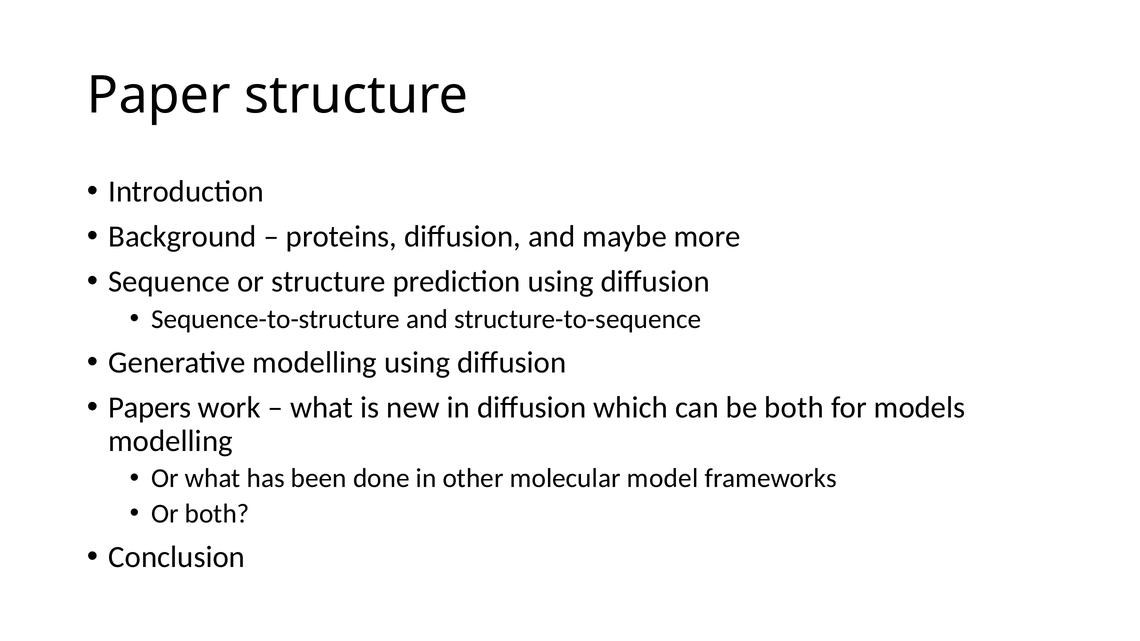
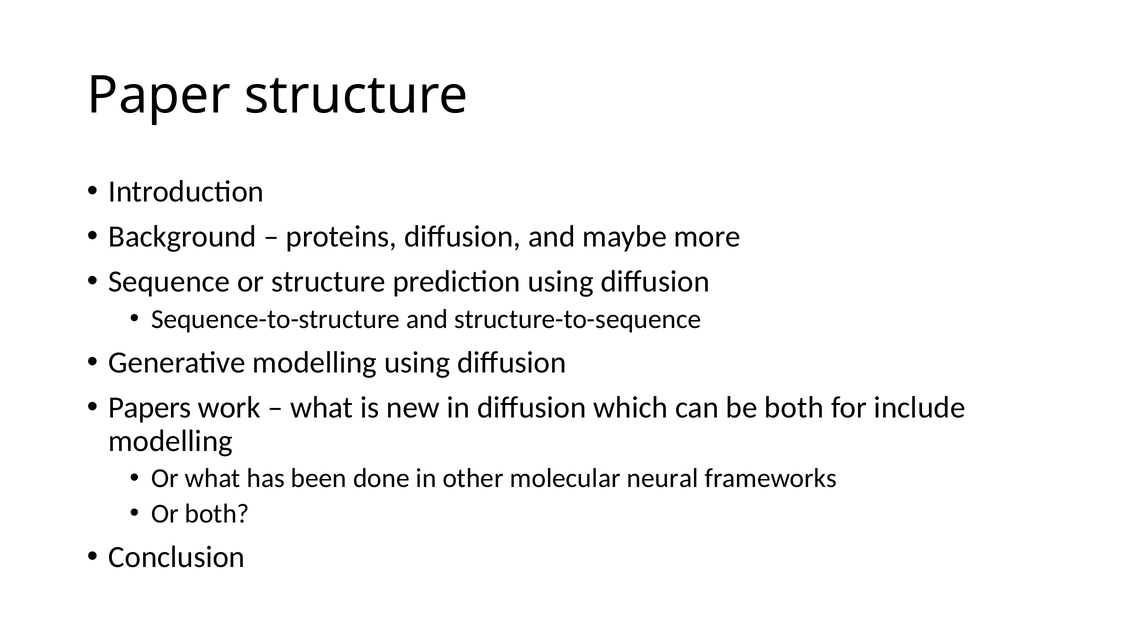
models: models -> include (920, 408)
model: model -> neural (663, 478)
